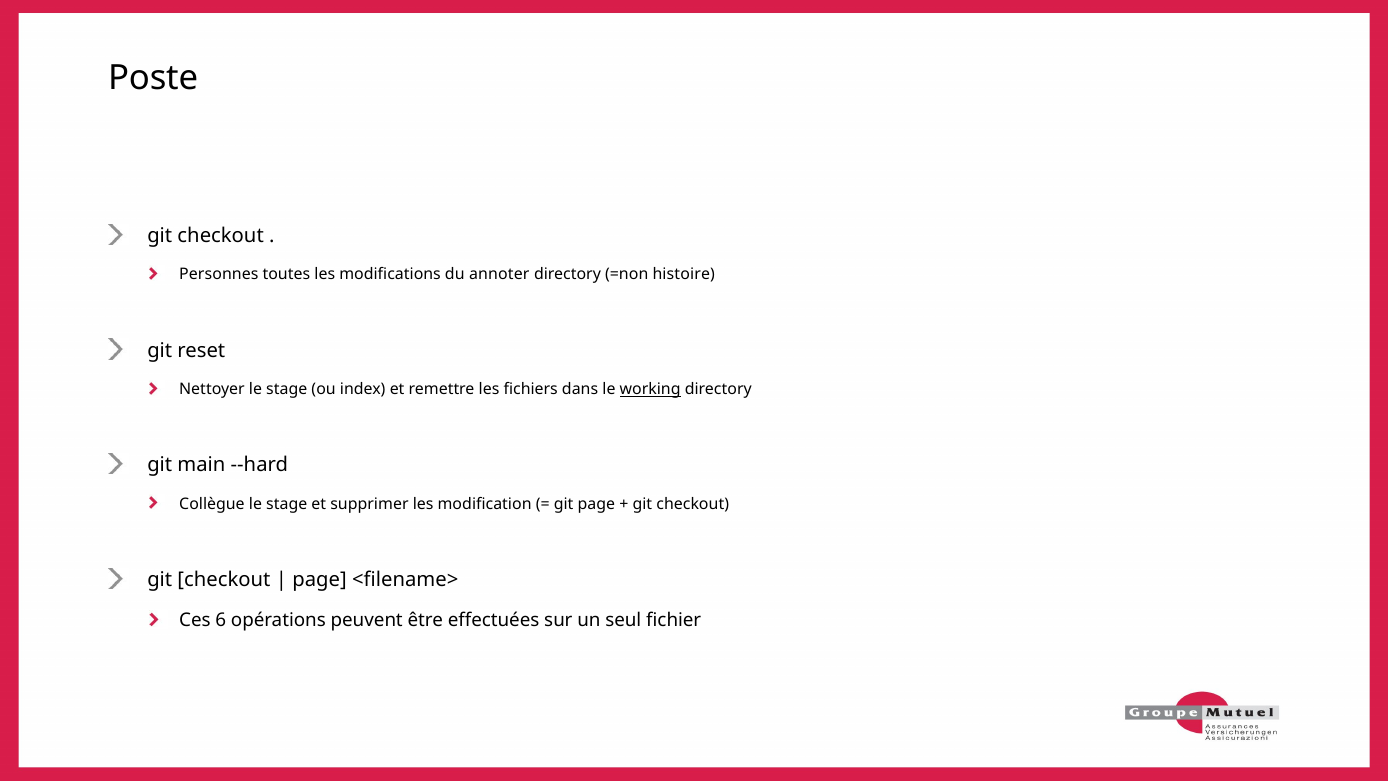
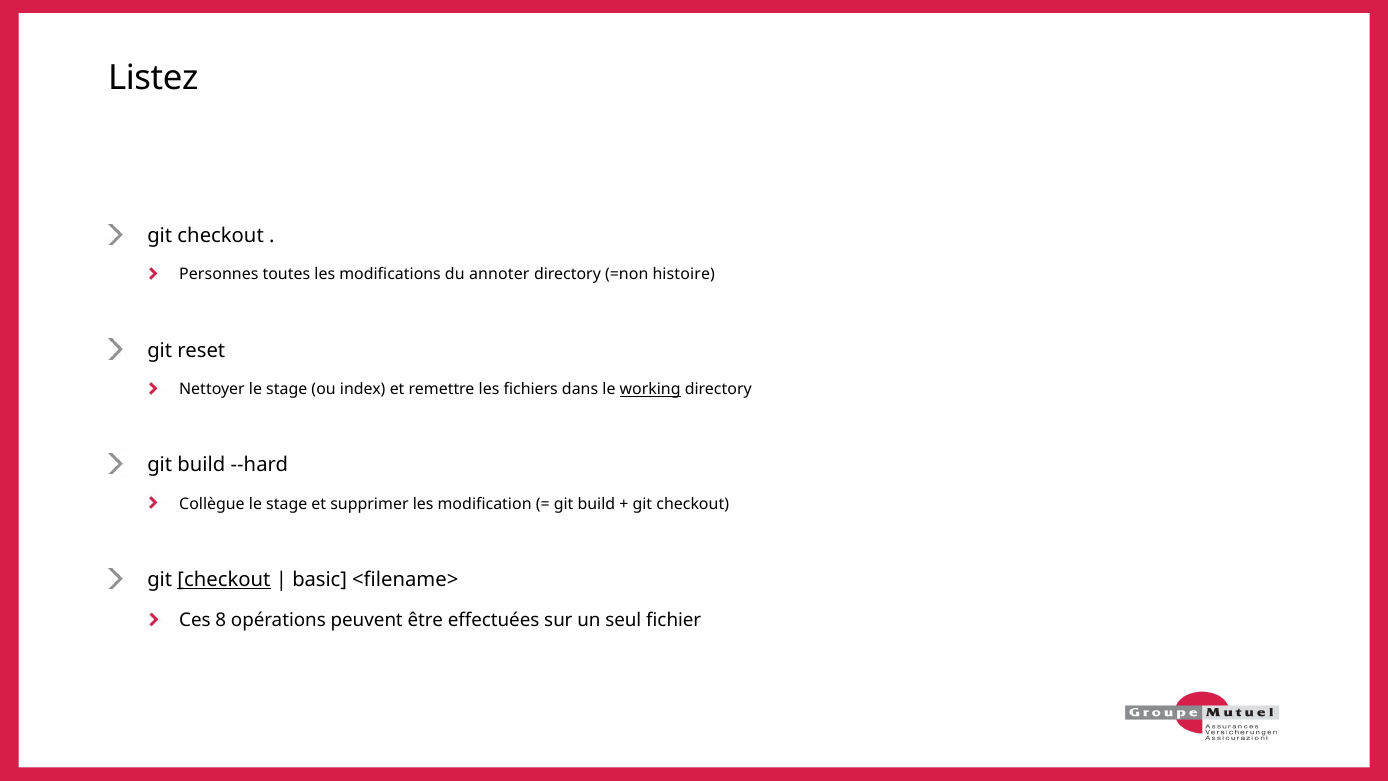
Poste: Poste -> Listez (153, 78)
main: main -> build (201, 465)
page: page -> build (596, 504)
checkout underline: none -> present (224, 580)
page: page -> basic (320, 580)
6: 6 -> 8 (221, 620)
